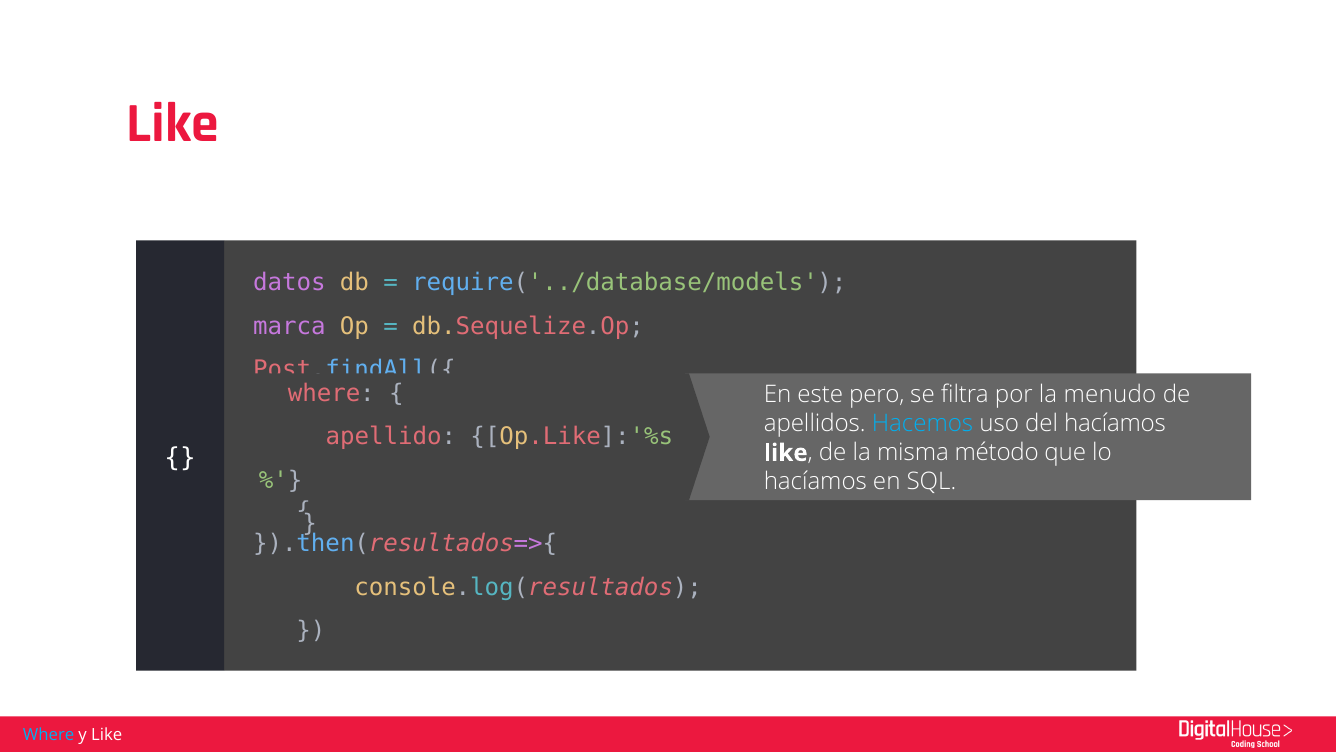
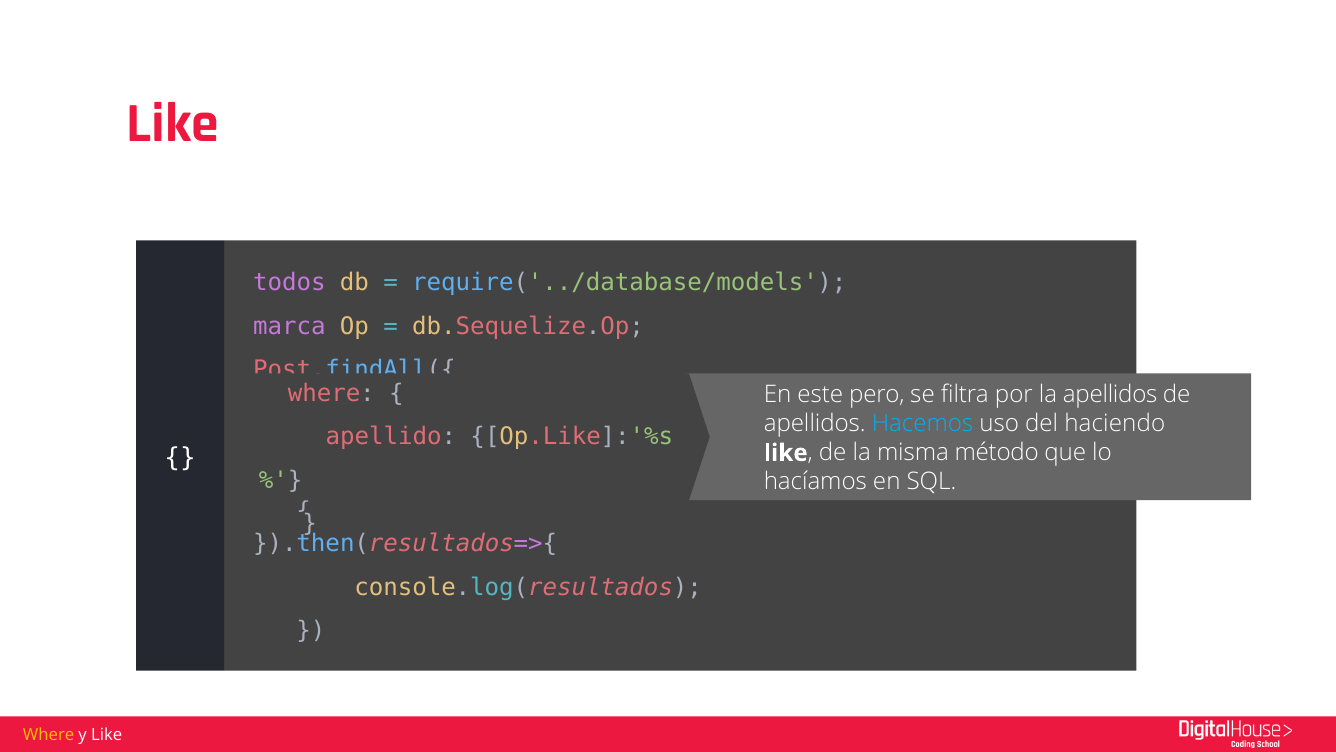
datos: datos -> todos (289, 283)
la menudo: menudo -> apellidos (1110, 395)
del hacíamos: hacíamos -> haciendo (1115, 424)
Where colour: light blue -> yellow (49, 735)
